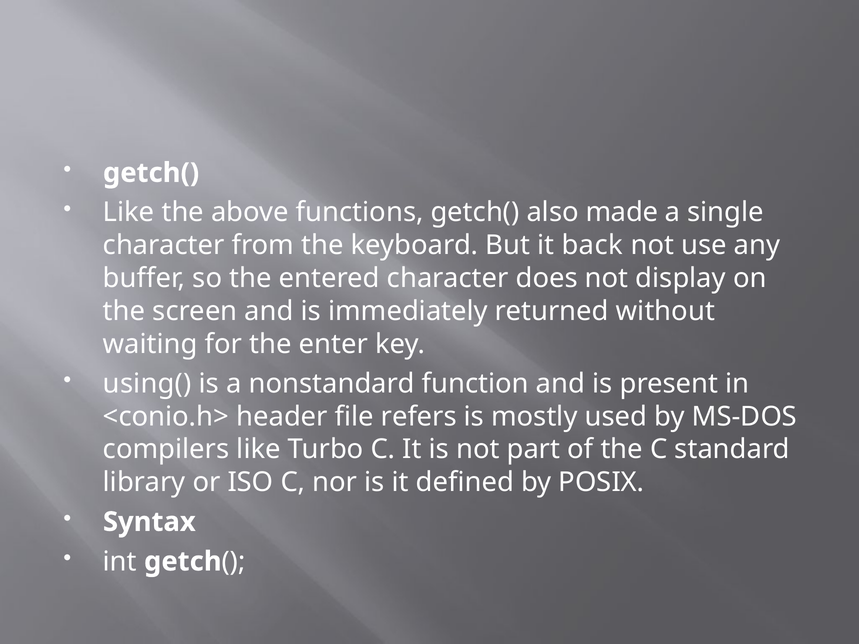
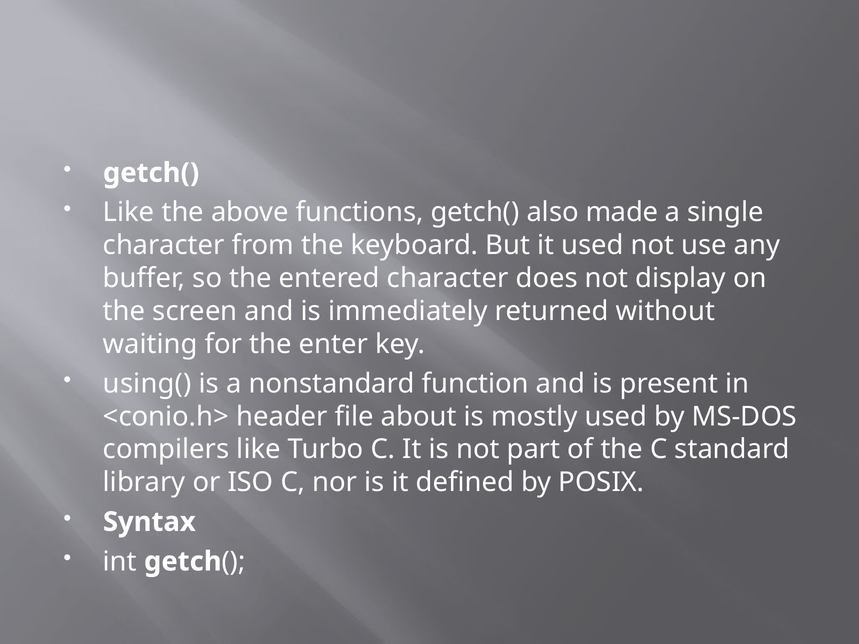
it back: back -> used (592, 245)
refers: refers -> about (419, 417)
